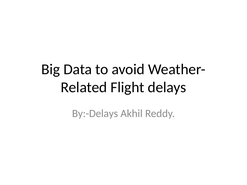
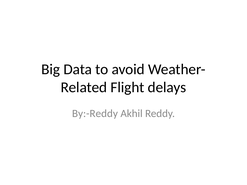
By:-Delays: By:-Delays -> By:-Reddy (95, 114)
